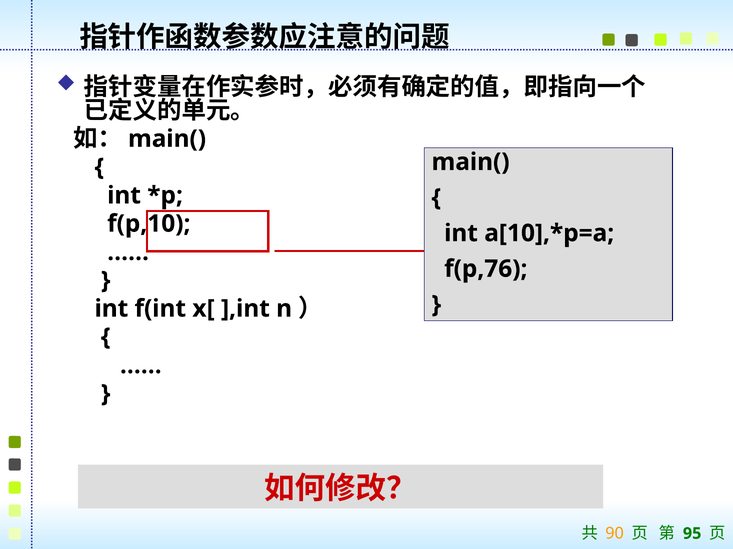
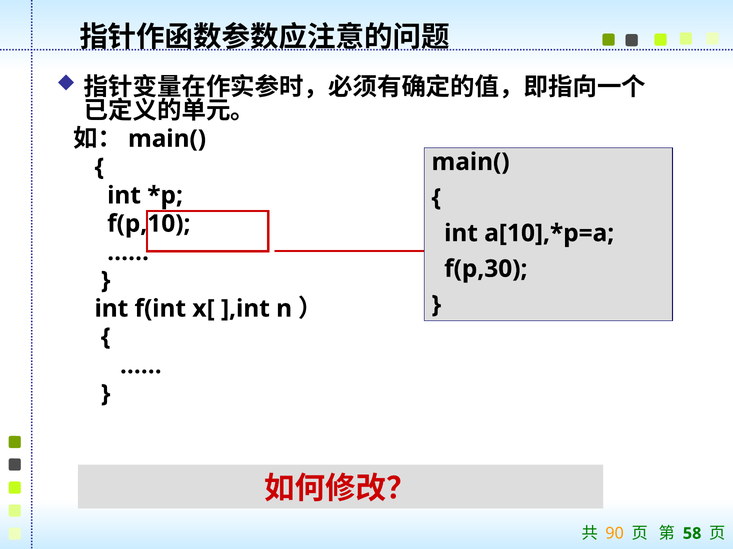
f(p,76: f(p,76 -> f(p,30 (486, 269)
95: 95 -> 58 (692, 534)
